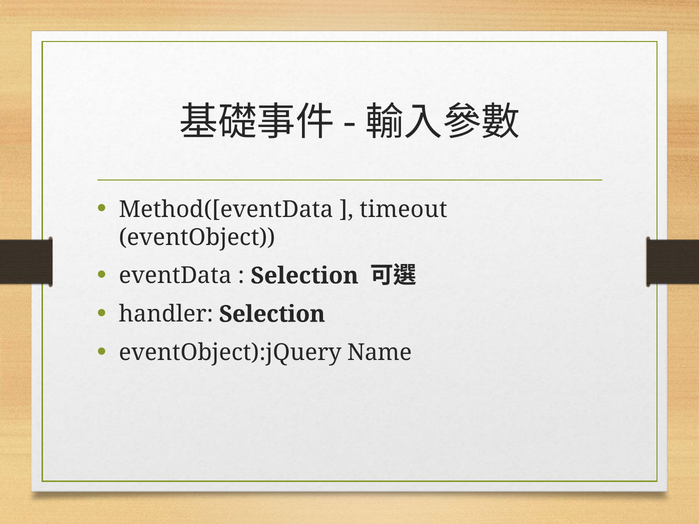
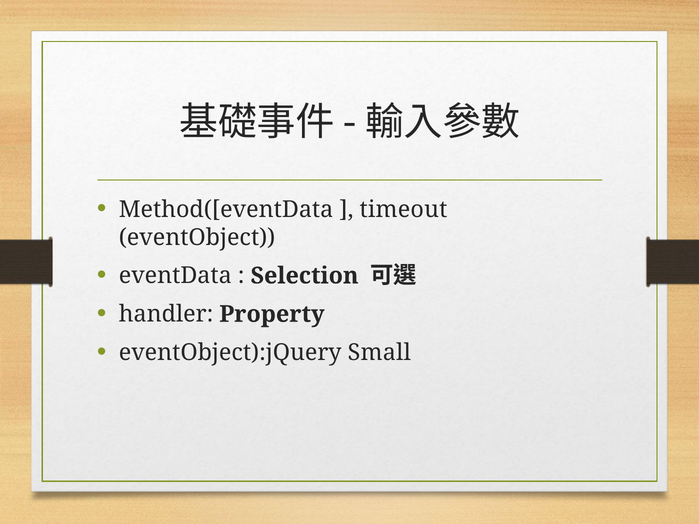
handler Selection: Selection -> Property (272, 314)
Name: Name -> Small (379, 353)
